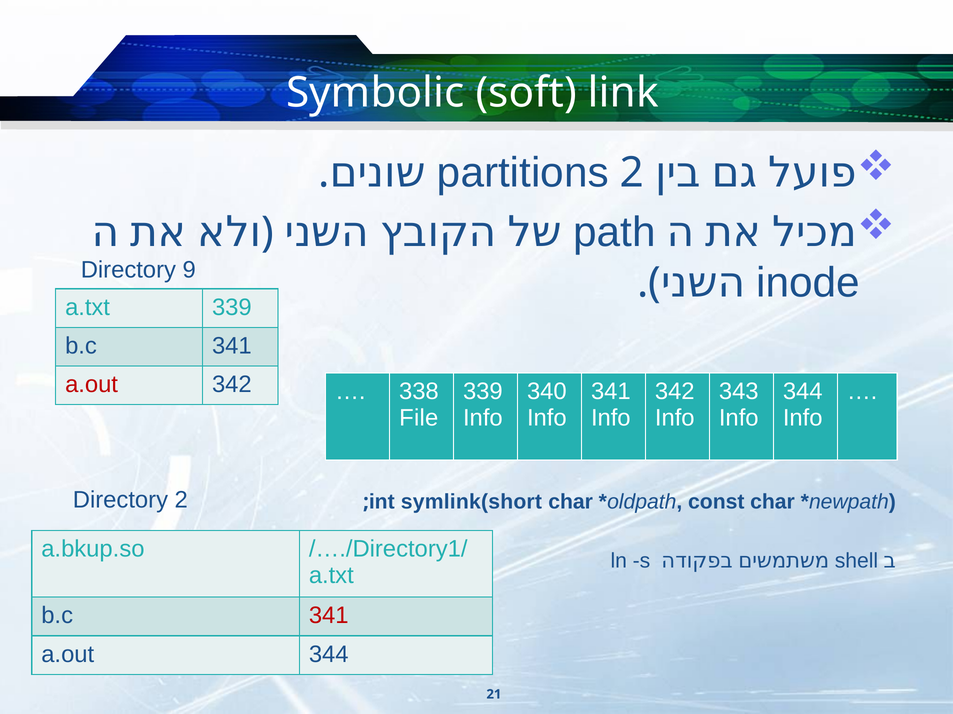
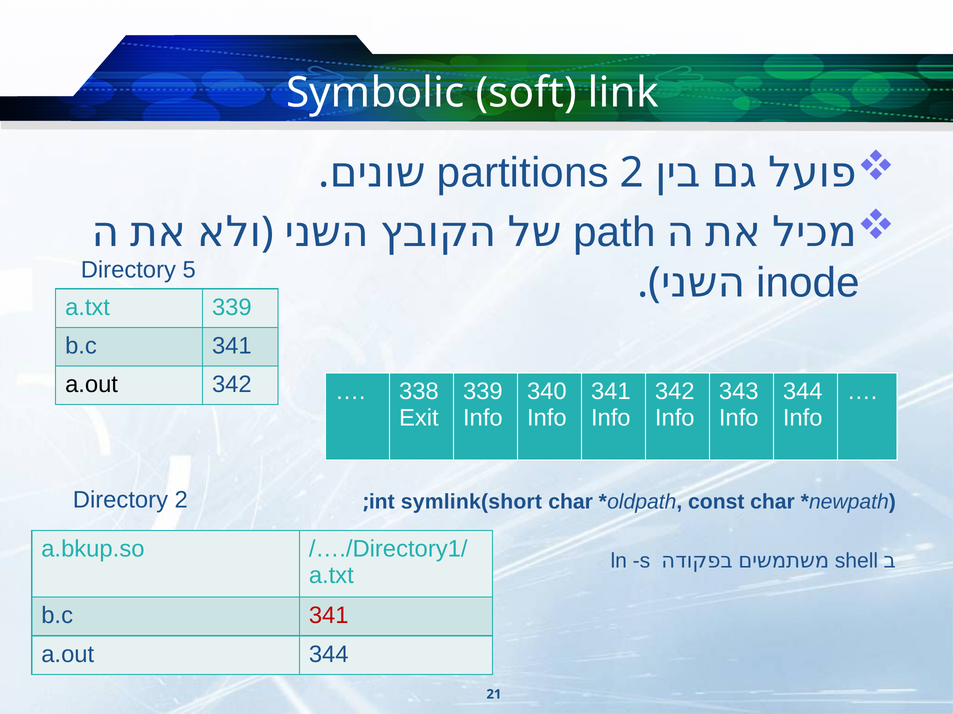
9: 9 -> 5 (189, 270)
a.out colour: red -> black (92, 385)
File: File -> Exit (419, 418)
